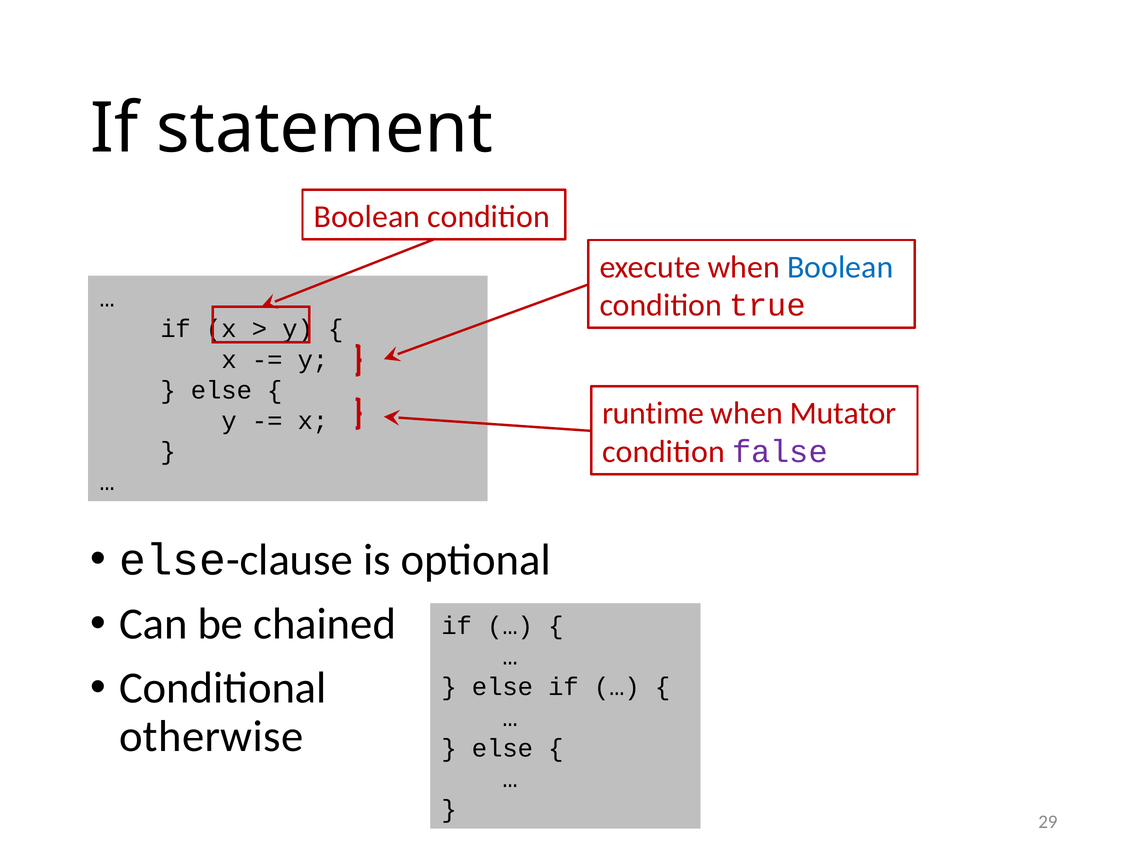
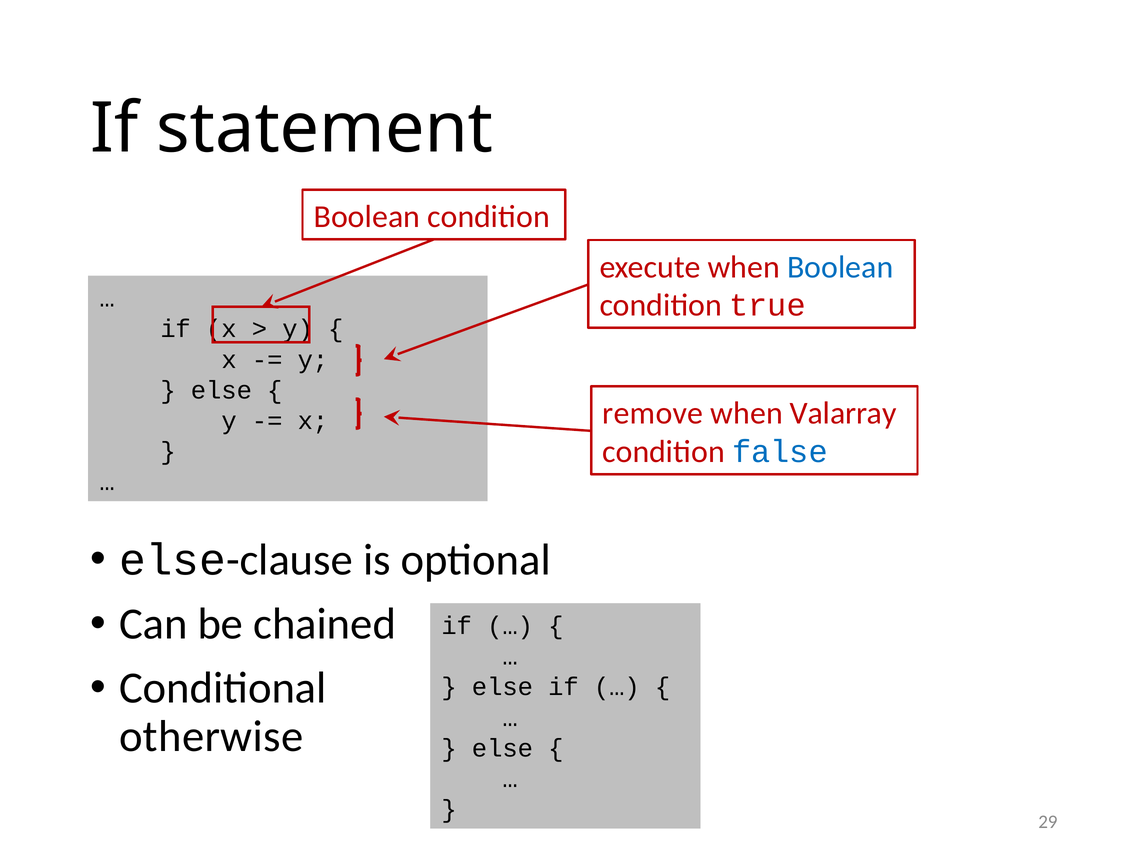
runtime: runtime -> remove (653, 413)
Mutator: Mutator -> Valarray (843, 413)
false colour: purple -> blue (780, 452)
